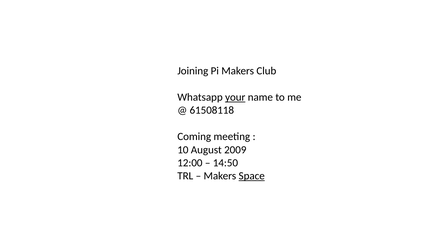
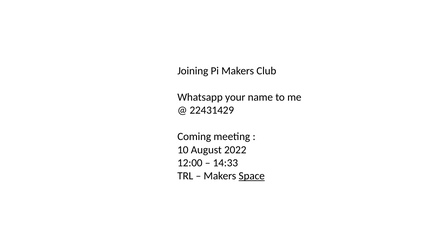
your underline: present -> none (235, 97)
61508118: 61508118 -> 22431429 (212, 111)
2009: 2009 -> 2022 (235, 150)
14:50: 14:50 -> 14:33 (225, 163)
